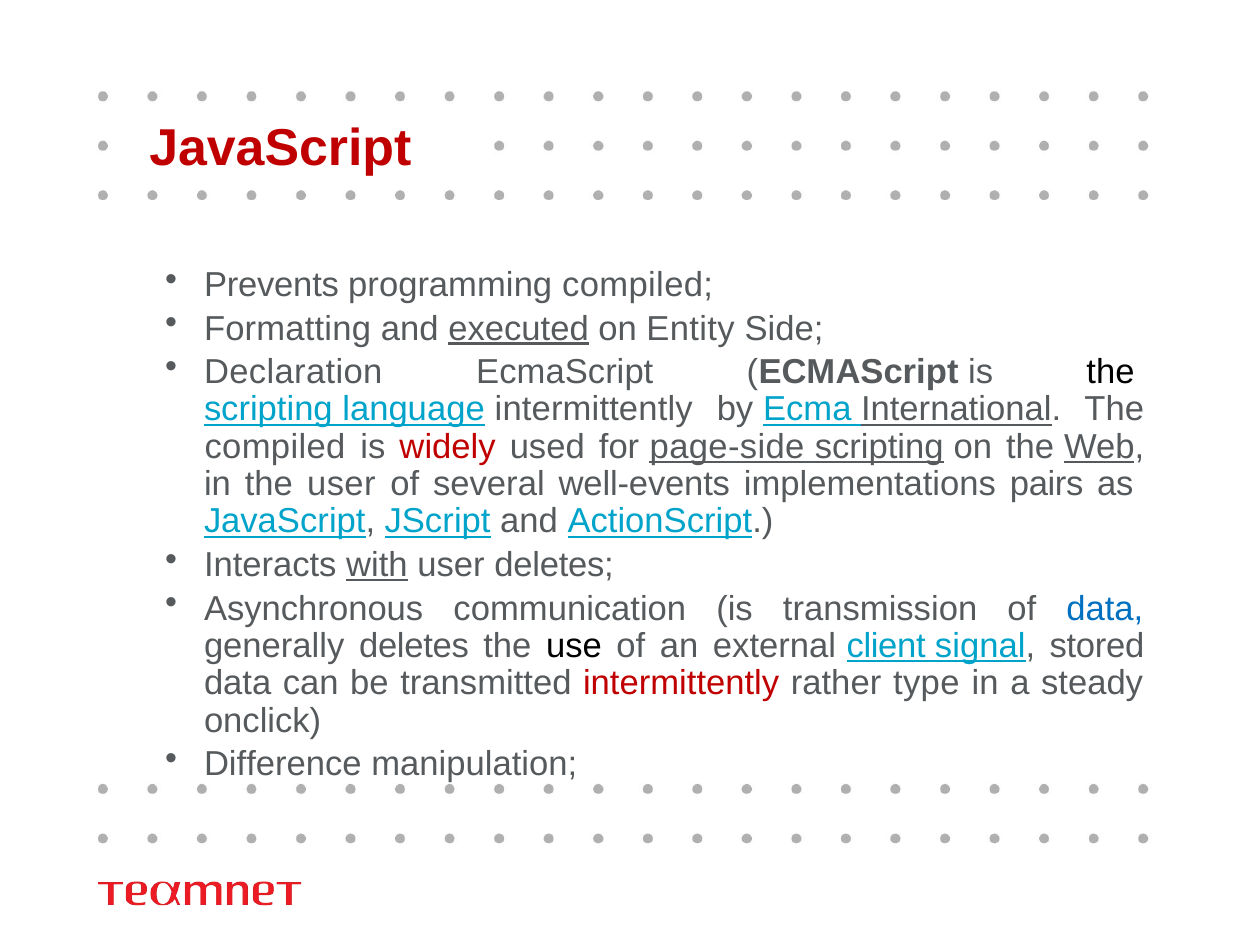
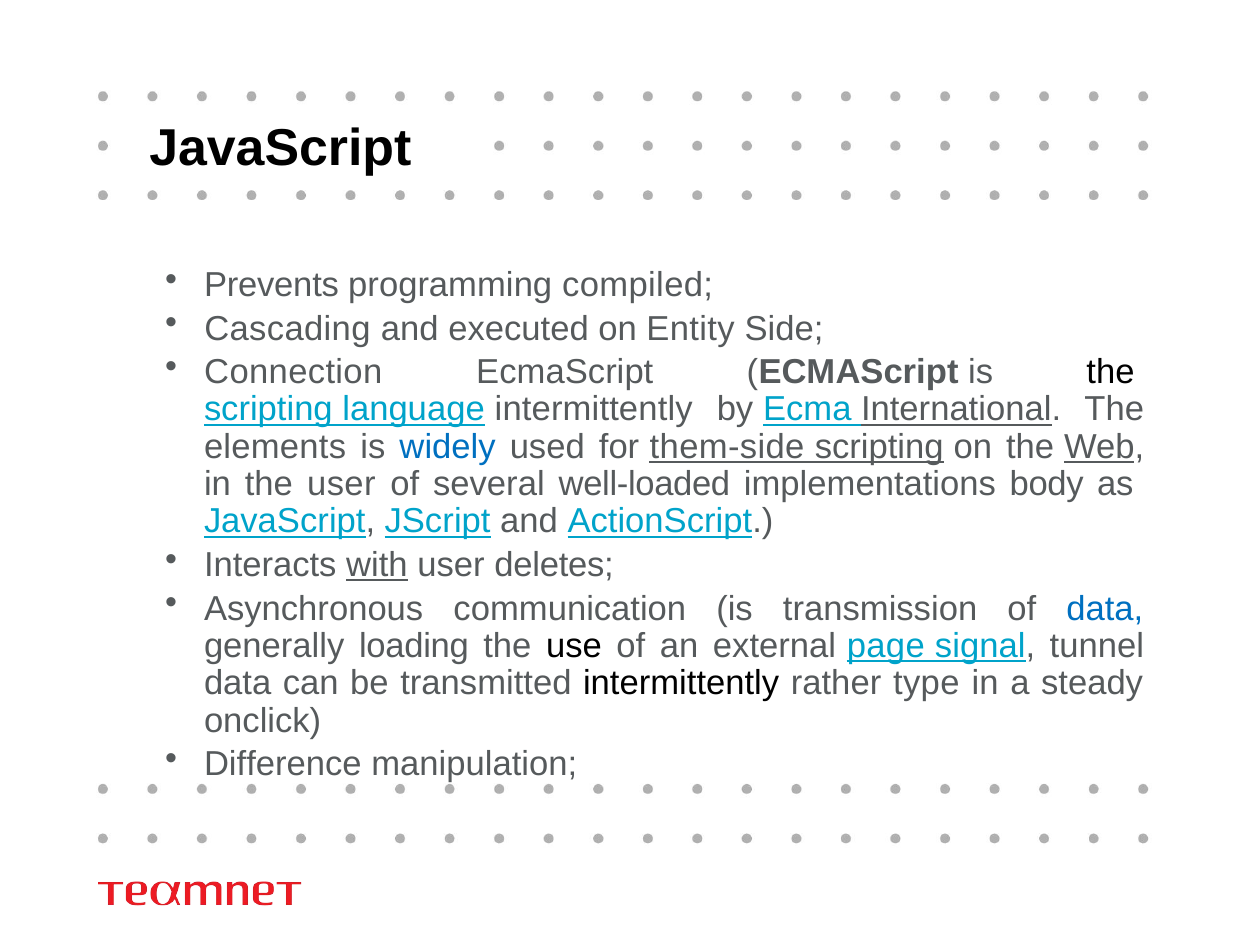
JavaScript colour: red -> black (280, 148)
Formatting: Formatting -> Cascading (287, 329)
executed underline: present -> none (519, 329)
Declaration: Declaration -> Connection (293, 372)
compiled: compiled -> elements (275, 447)
widely colour: red -> blue (448, 447)
page-side: page-side -> them-side (727, 447)
well-events: well-events -> well-loaded (644, 484)
pairs: pairs -> body (1047, 484)
generally deletes: deletes -> loading (414, 646)
client: client -> page (886, 646)
stored: stored -> tunnel (1097, 646)
intermittently colour: red -> black (681, 683)
